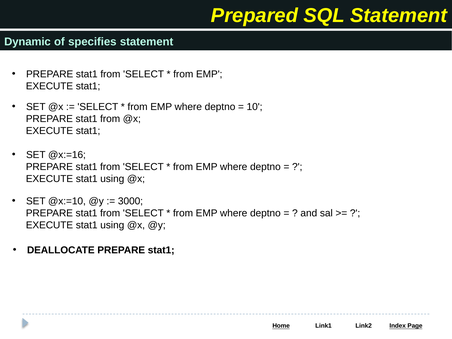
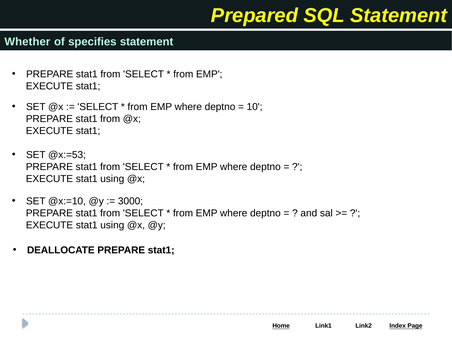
Dynamic: Dynamic -> Whether (27, 42)
@x:=16: @x:=16 -> @x:=53 (67, 155)
